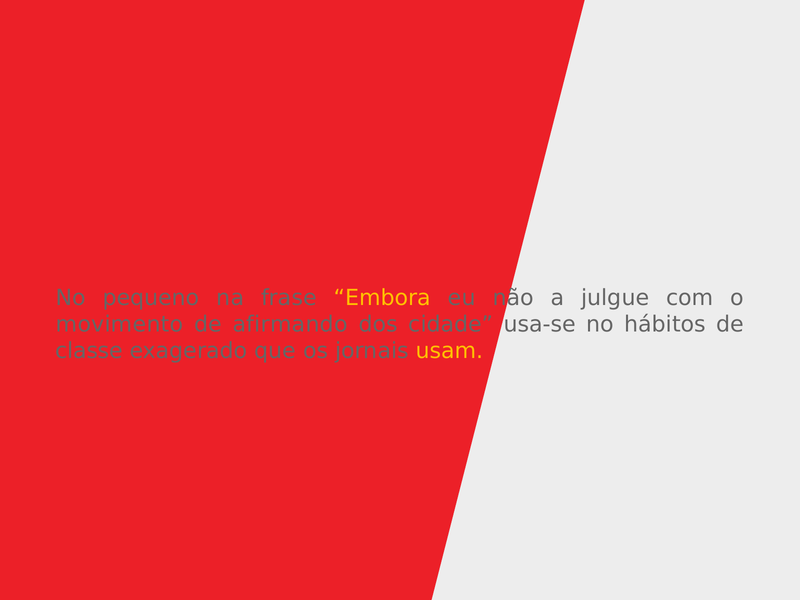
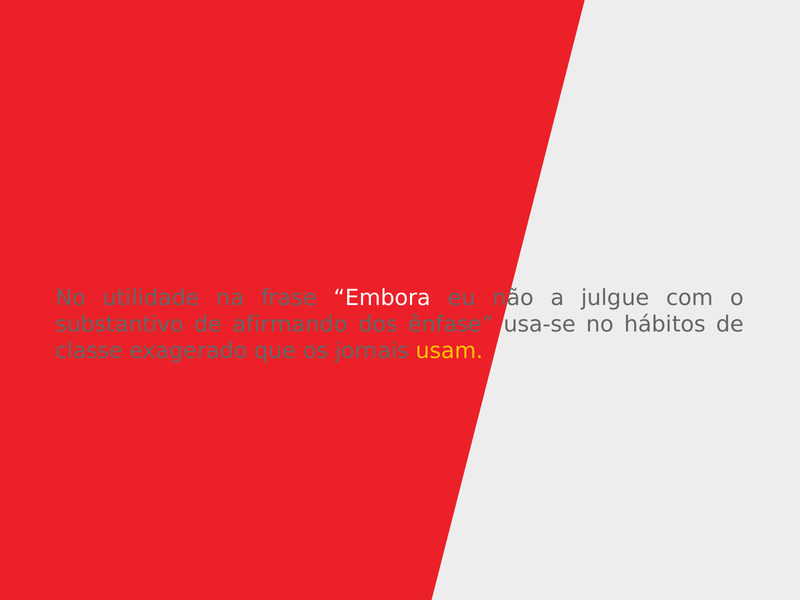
pequeno: pequeno -> utilidade (151, 298)
Embora colour: yellow -> white (382, 298)
movimento: movimento -> substantivo (120, 324)
cidade: cidade -> ênfase (451, 324)
